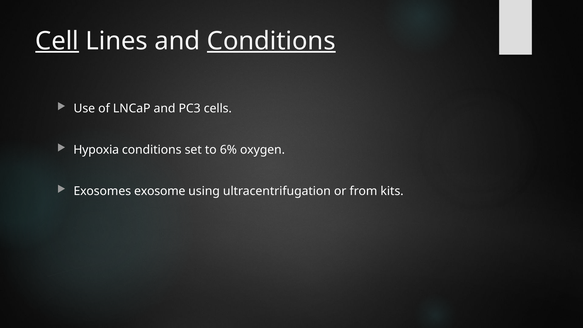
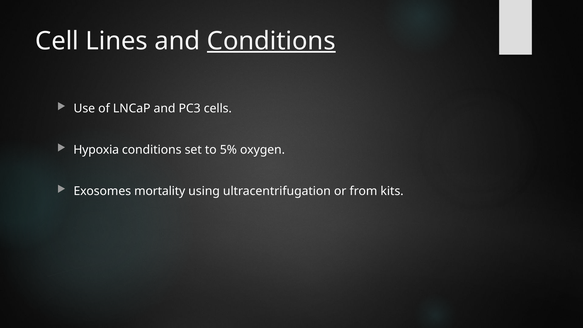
Cell underline: present -> none (57, 41)
6%: 6% -> 5% (228, 150)
exosome: exosome -> mortality (160, 191)
